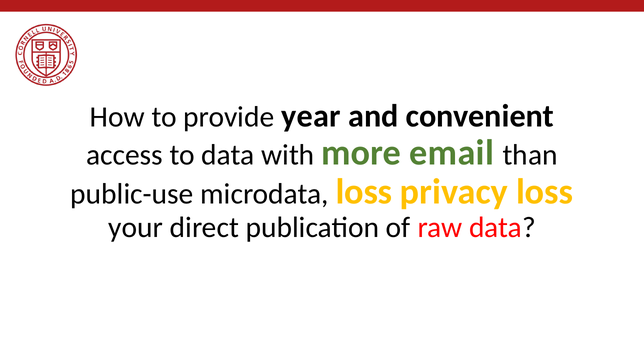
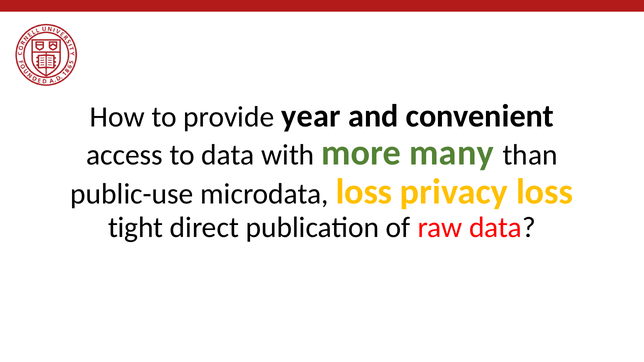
email: email -> many (452, 153)
your: your -> tight (136, 228)
